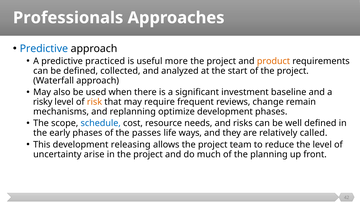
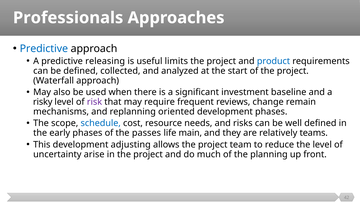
practiced: practiced -> releasing (105, 61)
more: more -> limits (176, 61)
product colour: orange -> blue (273, 61)
risk colour: orange -> purple (94, 102)
optimize: optimize -> oriented (176, 111)
ways: ways -> main (190, 133)
called: called -> teams (314, 133)
releasing: releasing -> adjusting (131, 144)
